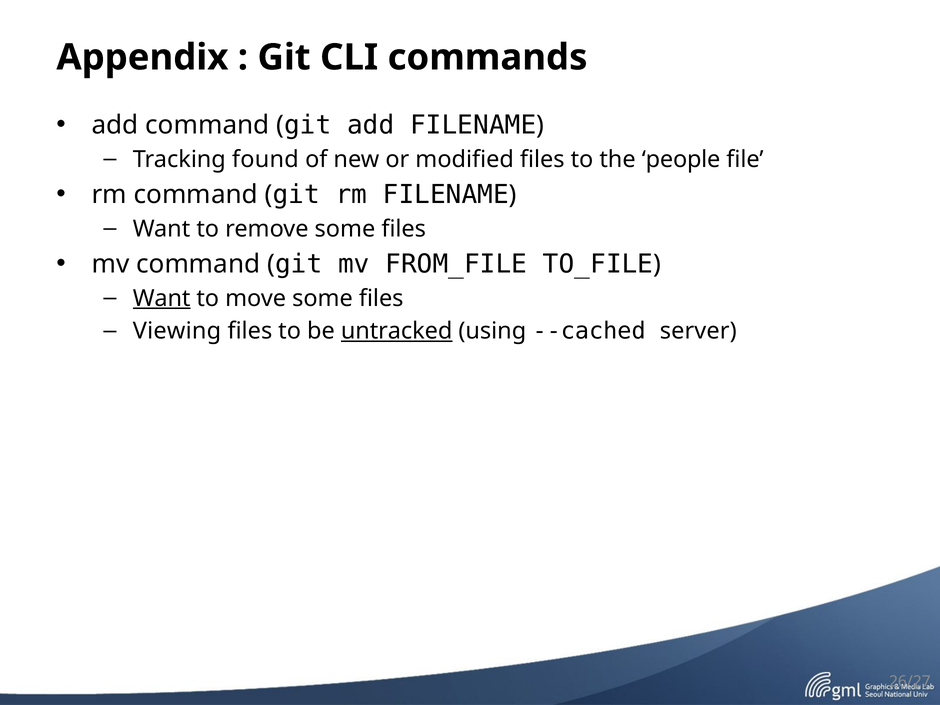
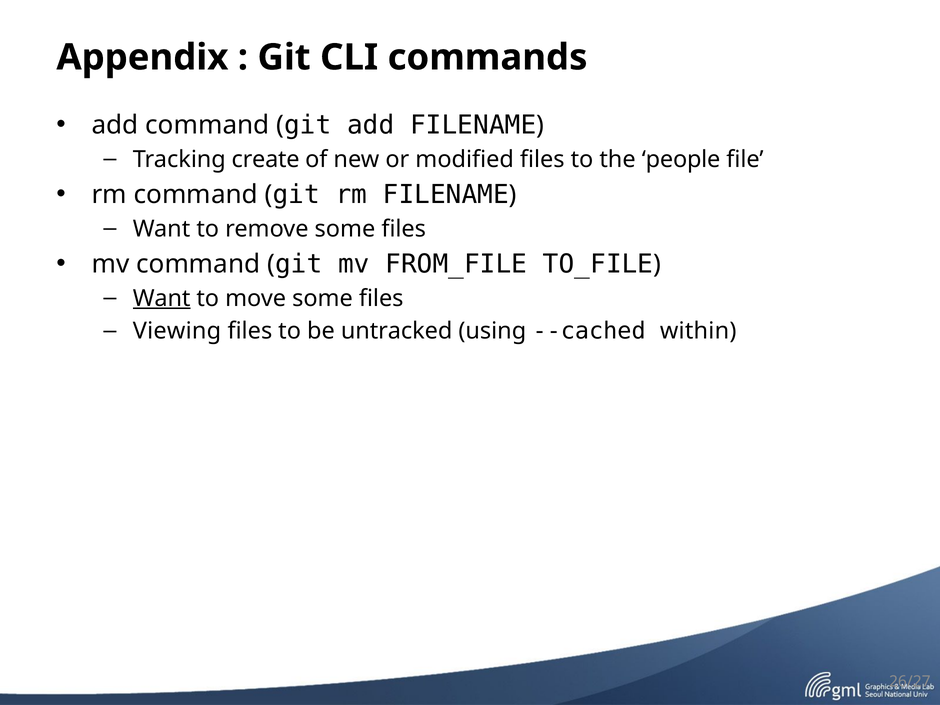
found: found -> create (266, 159)
untracked underline: present -> none (397, 331)
server: server -> within (698, 331)
